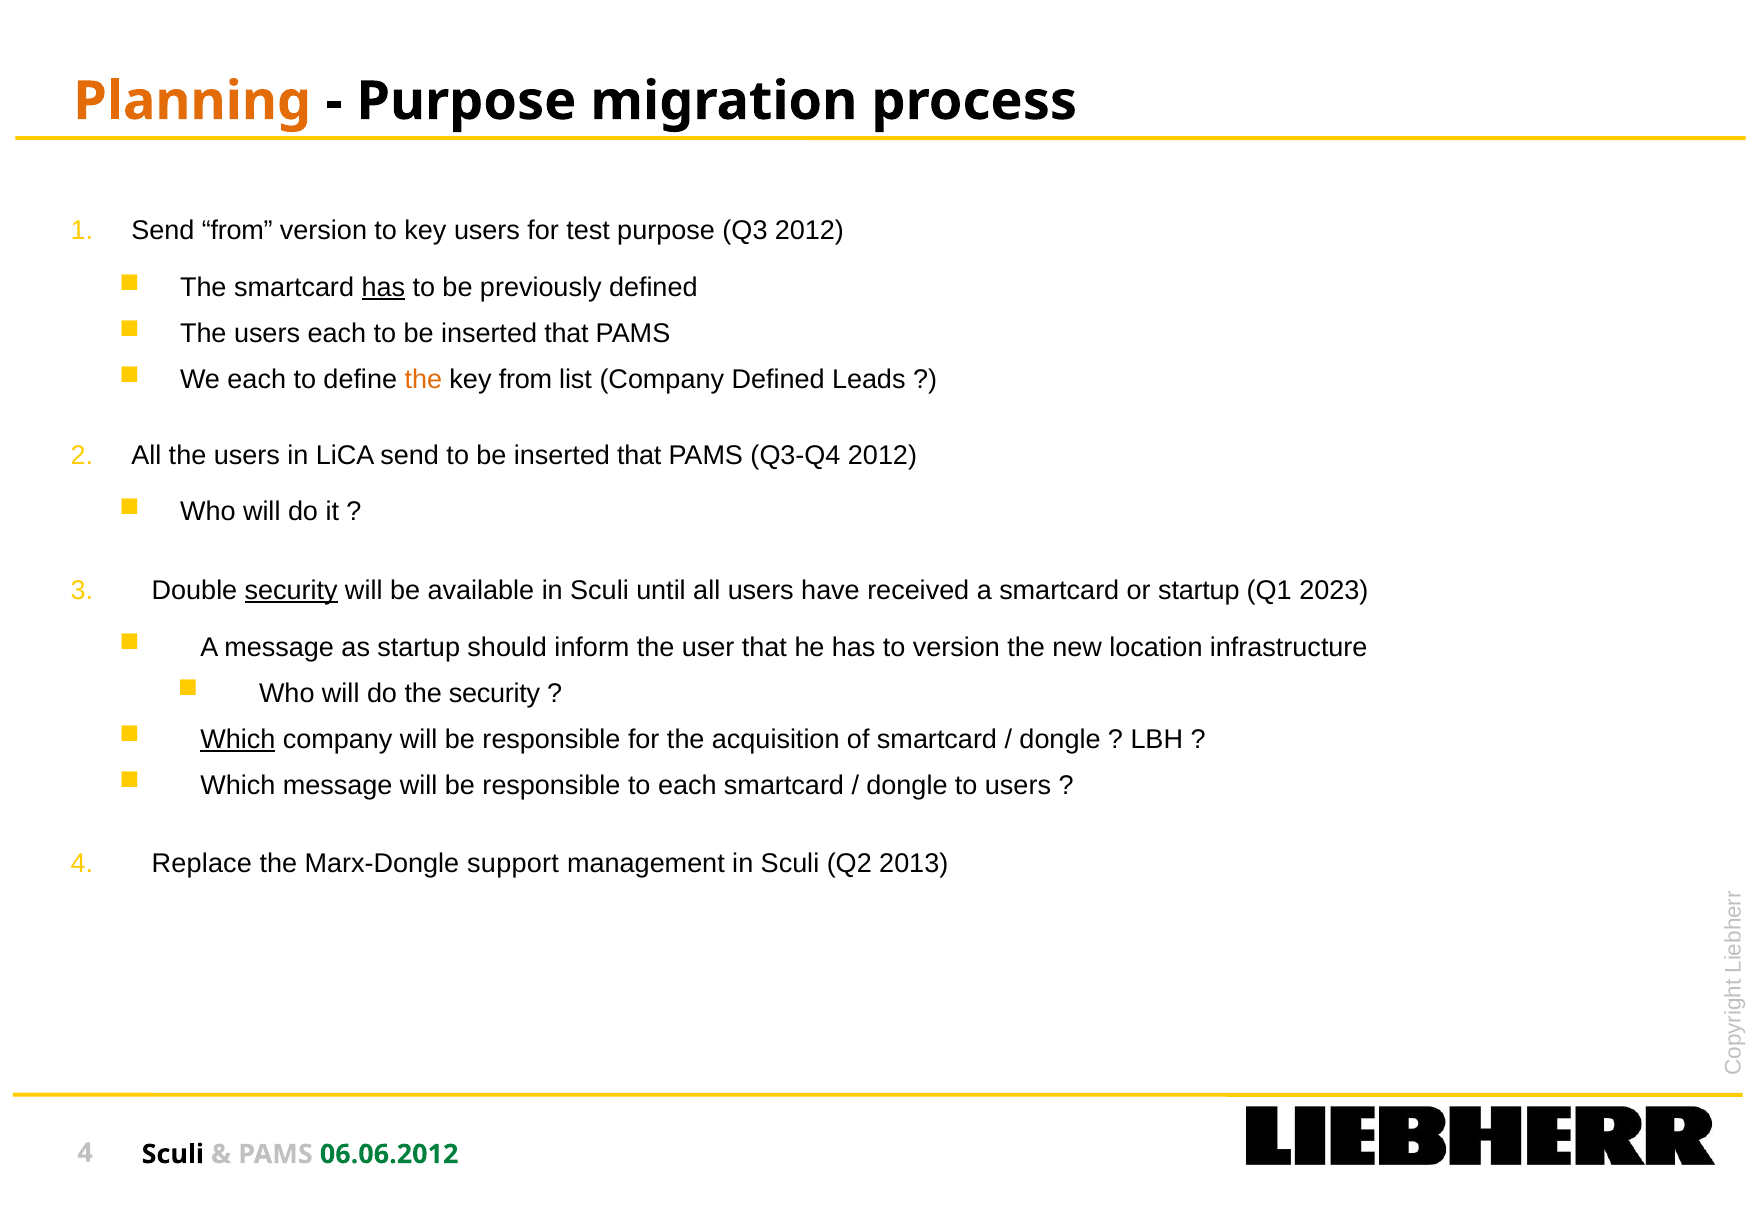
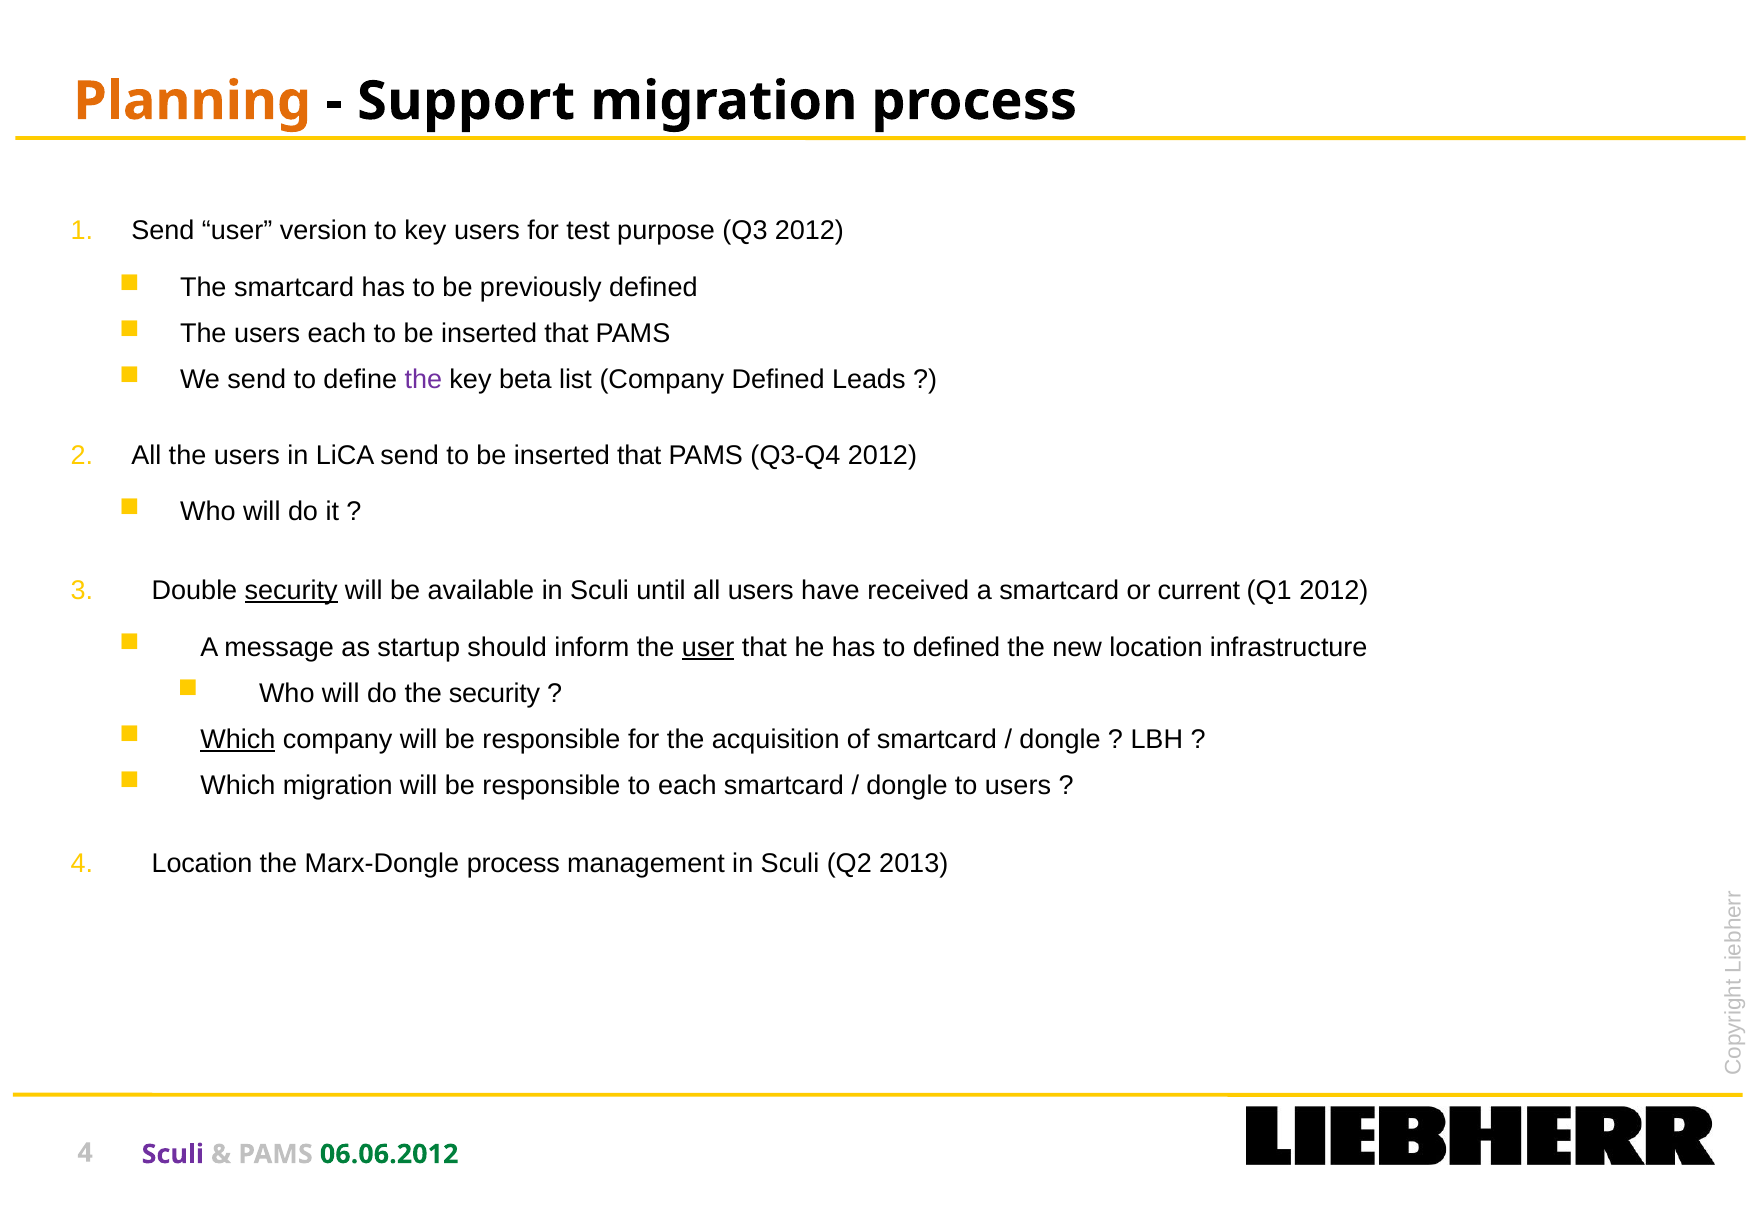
Purpose: Purpose -> Support (466, 101)
Send from: from -> user (237, 231)
has underline: present -> none (383, 287)
We each: each -> send (257, 379)
the colour: orange -> purple (423, 379)
key from: from -> beta (525, 379)
or startup: startup -> current (1199, 590)
Q1 2023: 2023 -> 2012 (1334, 590)
user underline: none -> present (708, 647)
to version: version -> defined (957, 647)
Which message: message -> migration (338, 785)
4 Replace: Replace -> Location (202, 864)
Marx-Dongle support: support -> process (513, 864)
Sculi colour: black -> purple (173, 1154)
